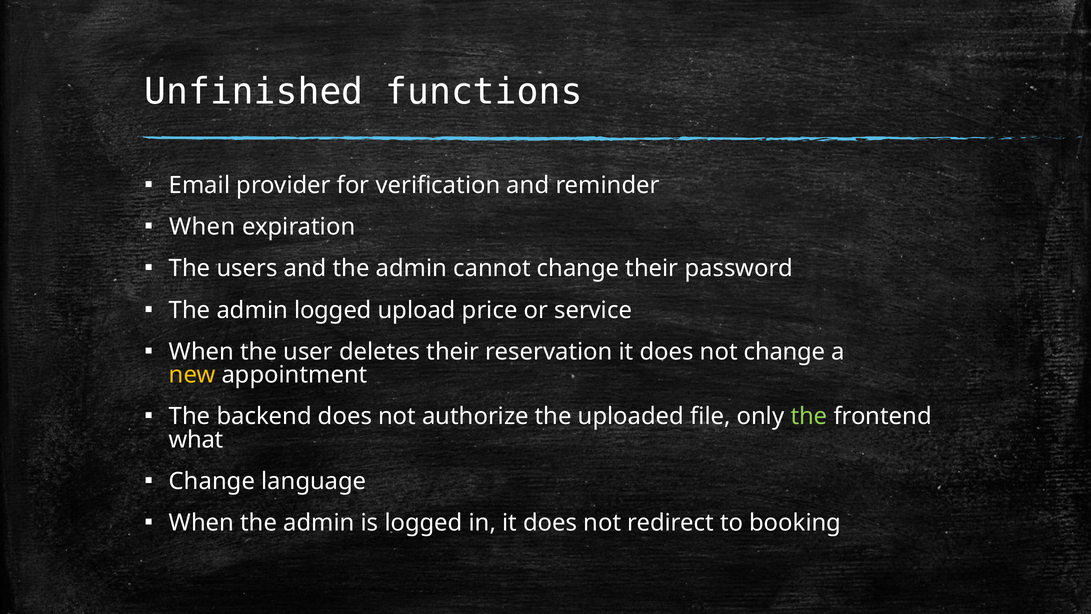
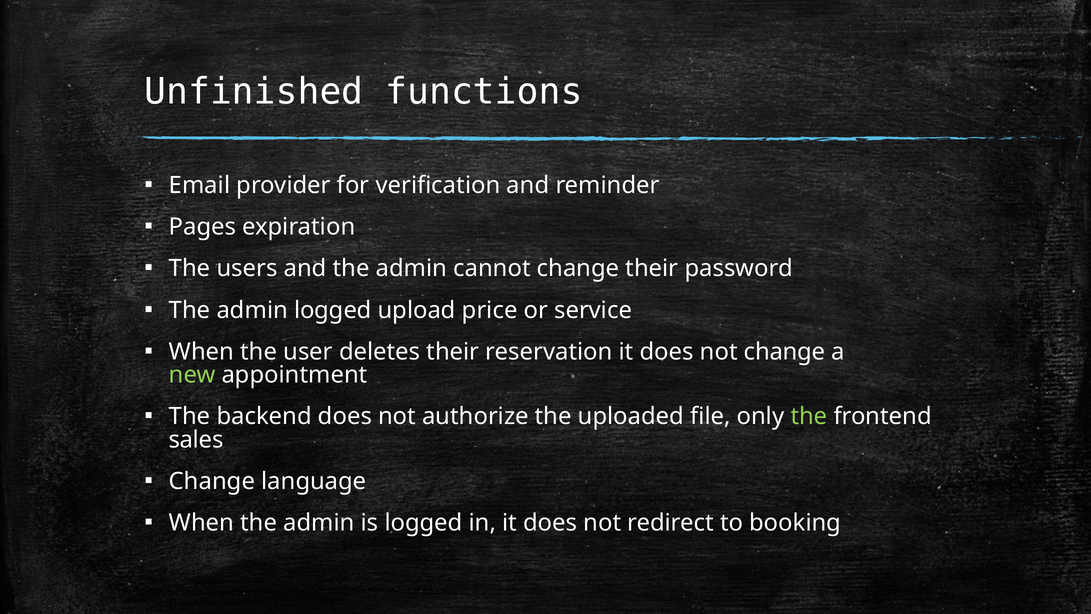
When: When -> Pages (203, 227)
new colour: yellow -> light green (192, 375)
what: what -> sales (196, 440)
